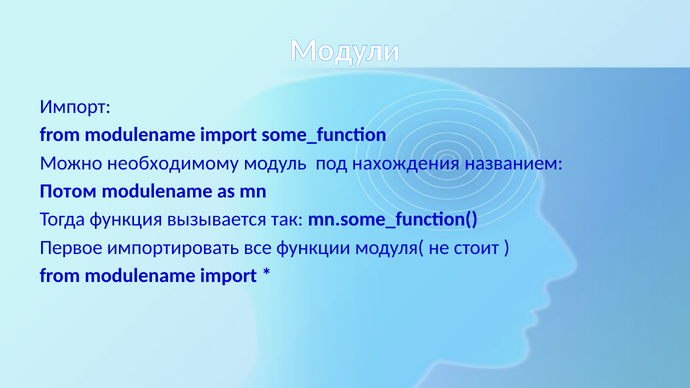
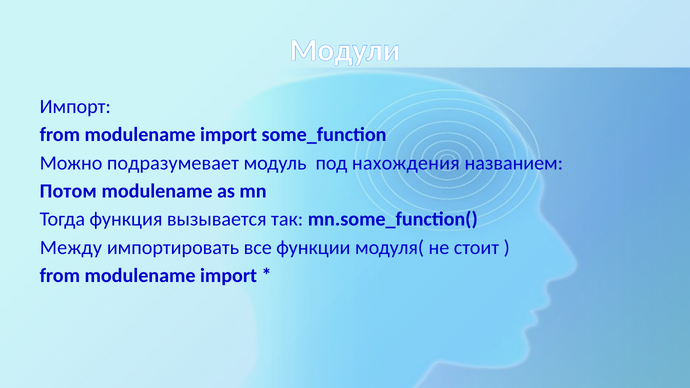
необходимому: необходимому -> подразумевает (173, 163)
Первое: Первое -> Между (71, 248)
